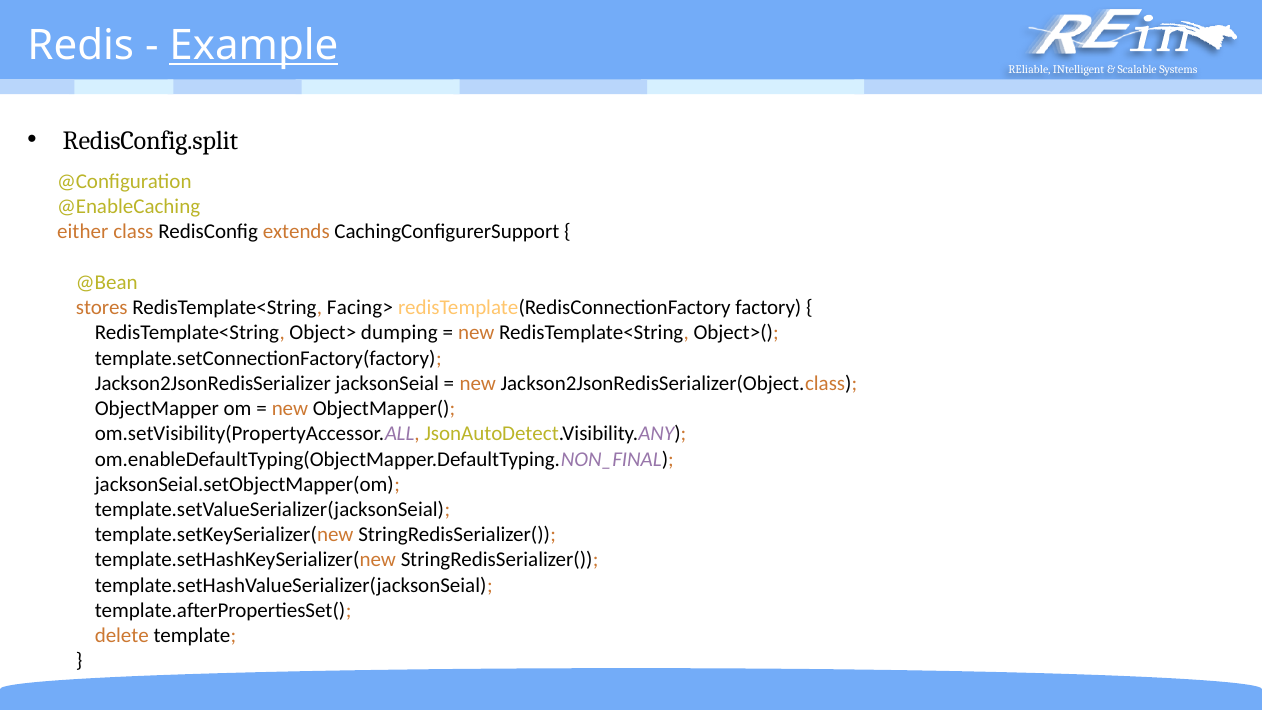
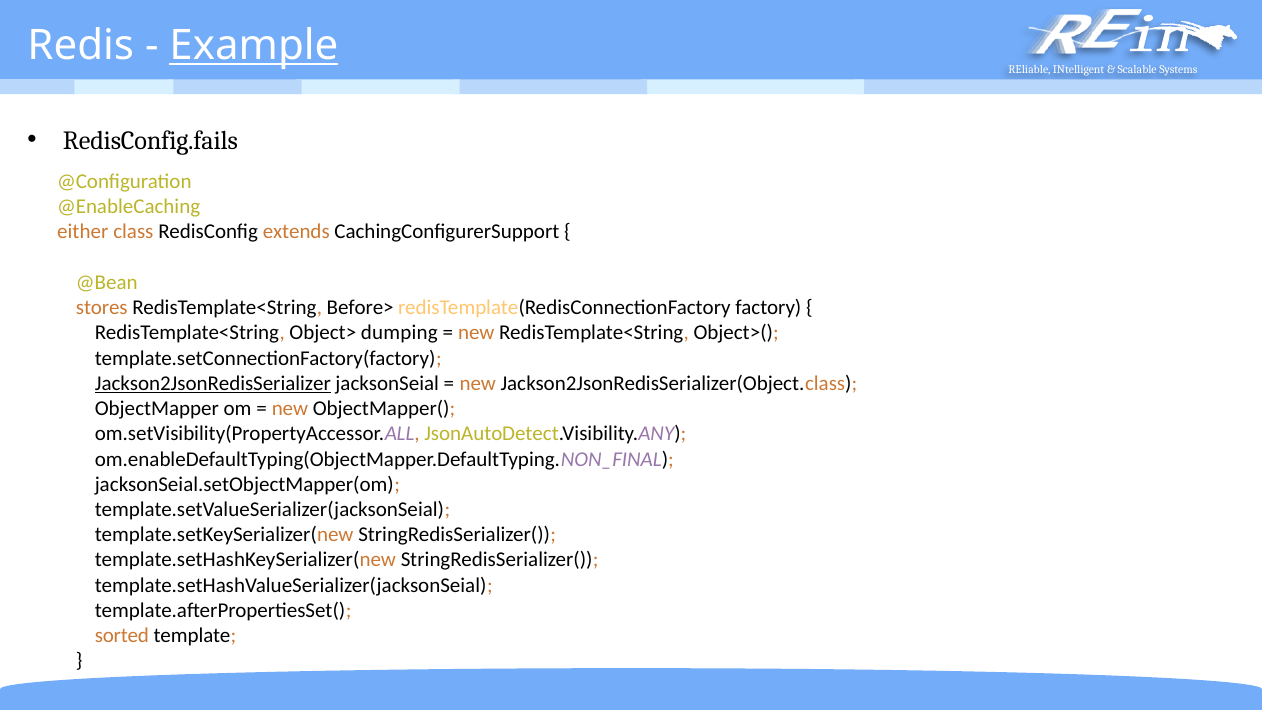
RedisConfig.split: RedisConfig.split -> RedisConfig.fails (150, 141)
Facing>: Facing> -> Before> (360, 308)
Jackson2JsonRedisSerializer underline: none -> present (213, 383)
delete: delete -> sorted (122, 636)
